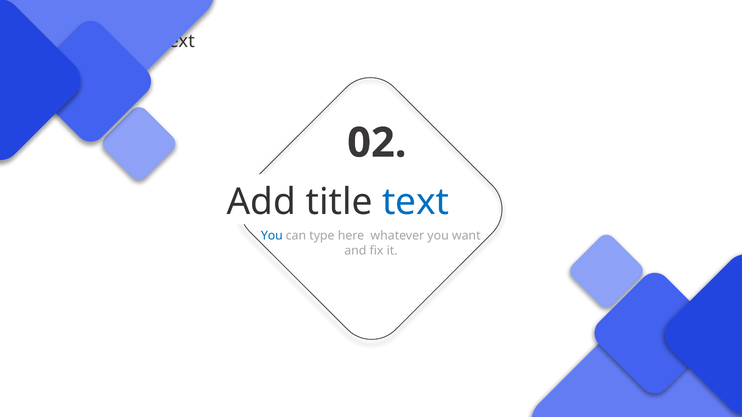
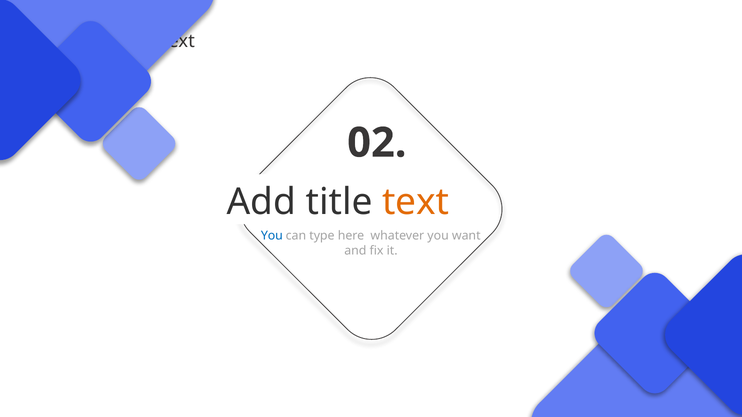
text colour: blue -> orange (416, 202)
